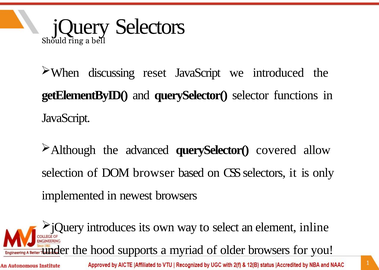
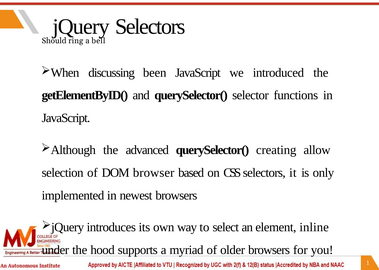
reset: reset -> been (155, 73)
covered: covered -> creating (276, 150)
